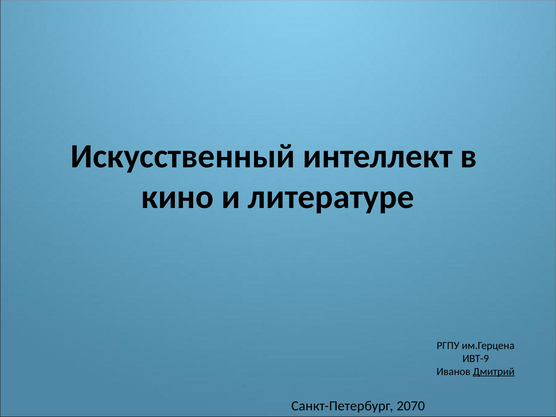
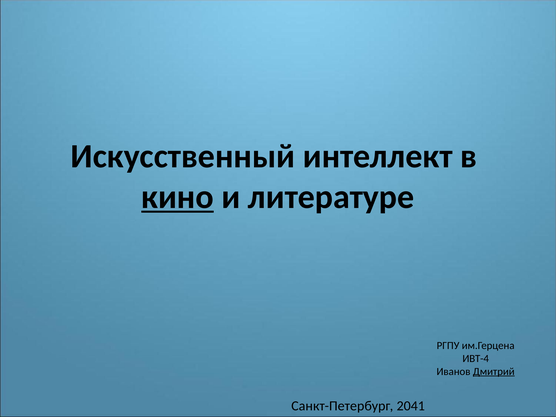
кино underline: none -> present (177, 197)
ИВТ-9: ИВТ-9 -> ИВТ-4 (476, 358)
2070: 2070 -> 2041 (411, 406)
